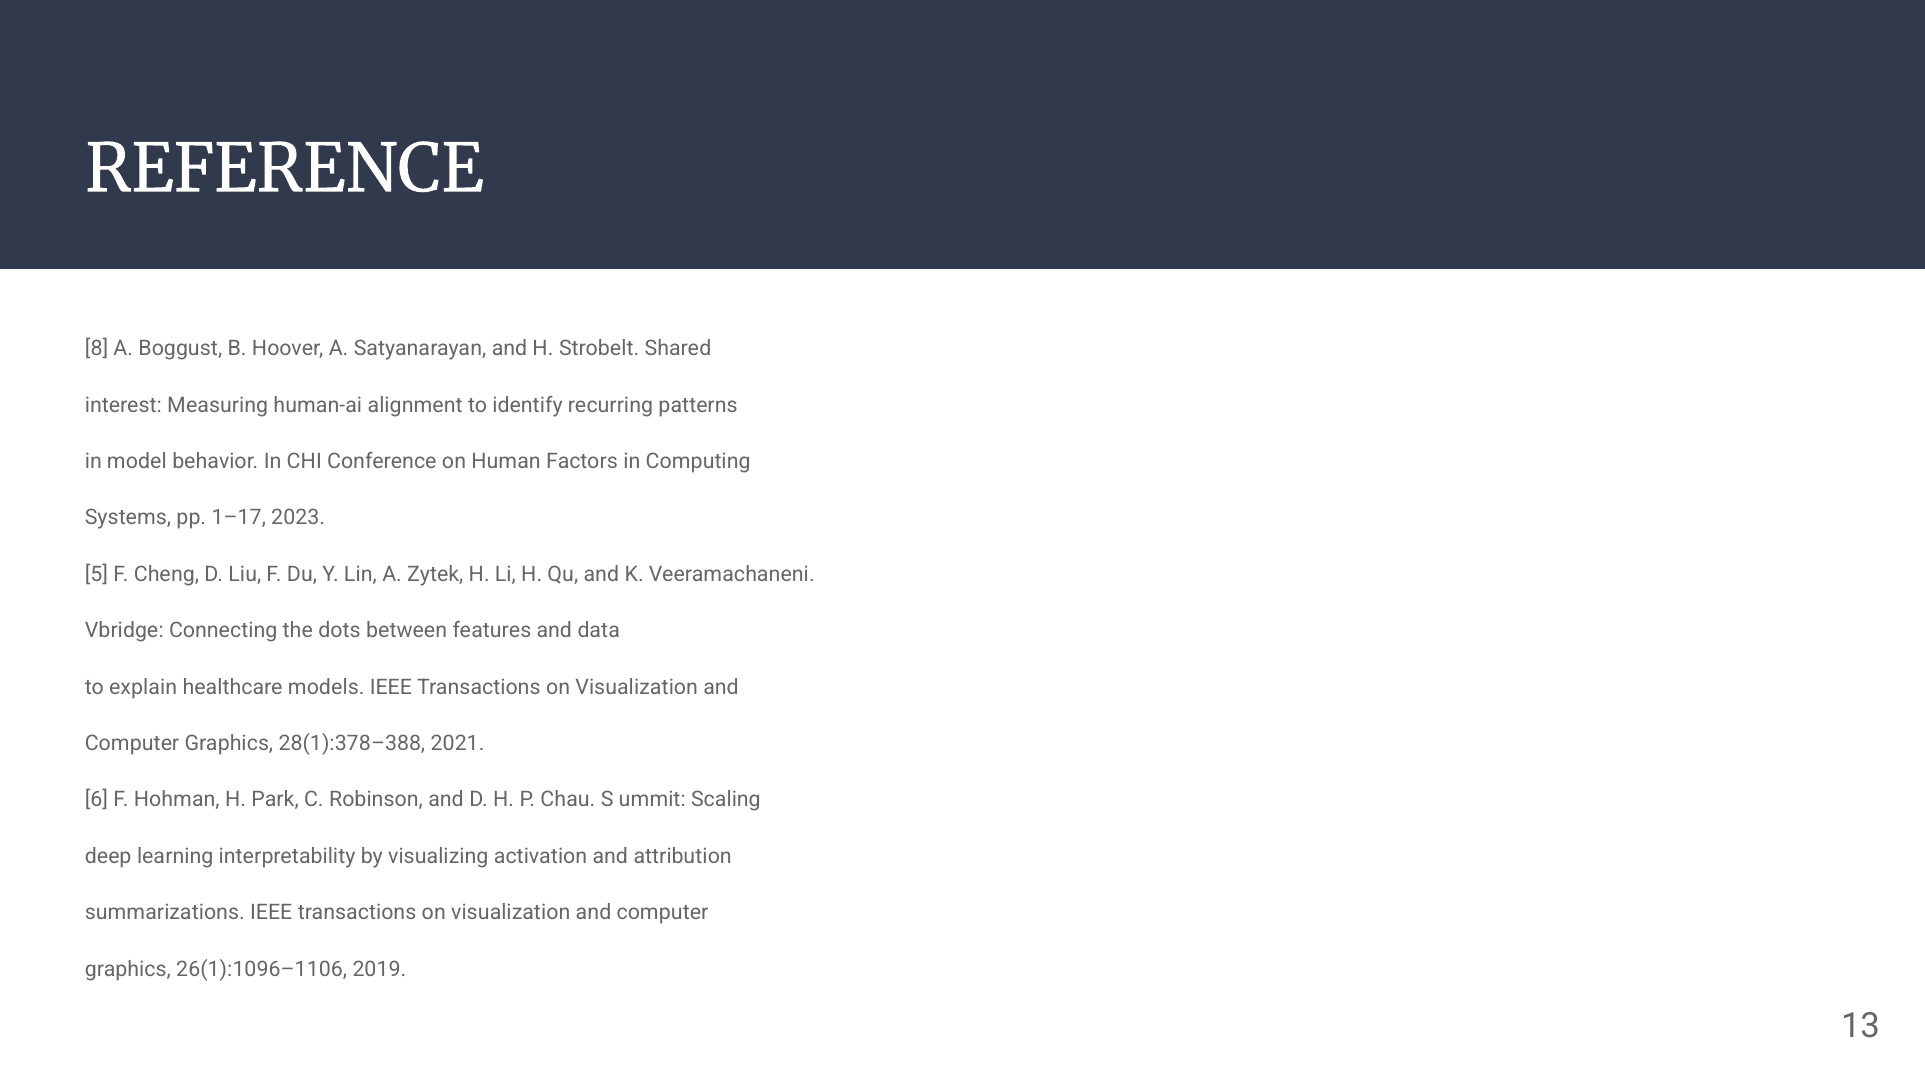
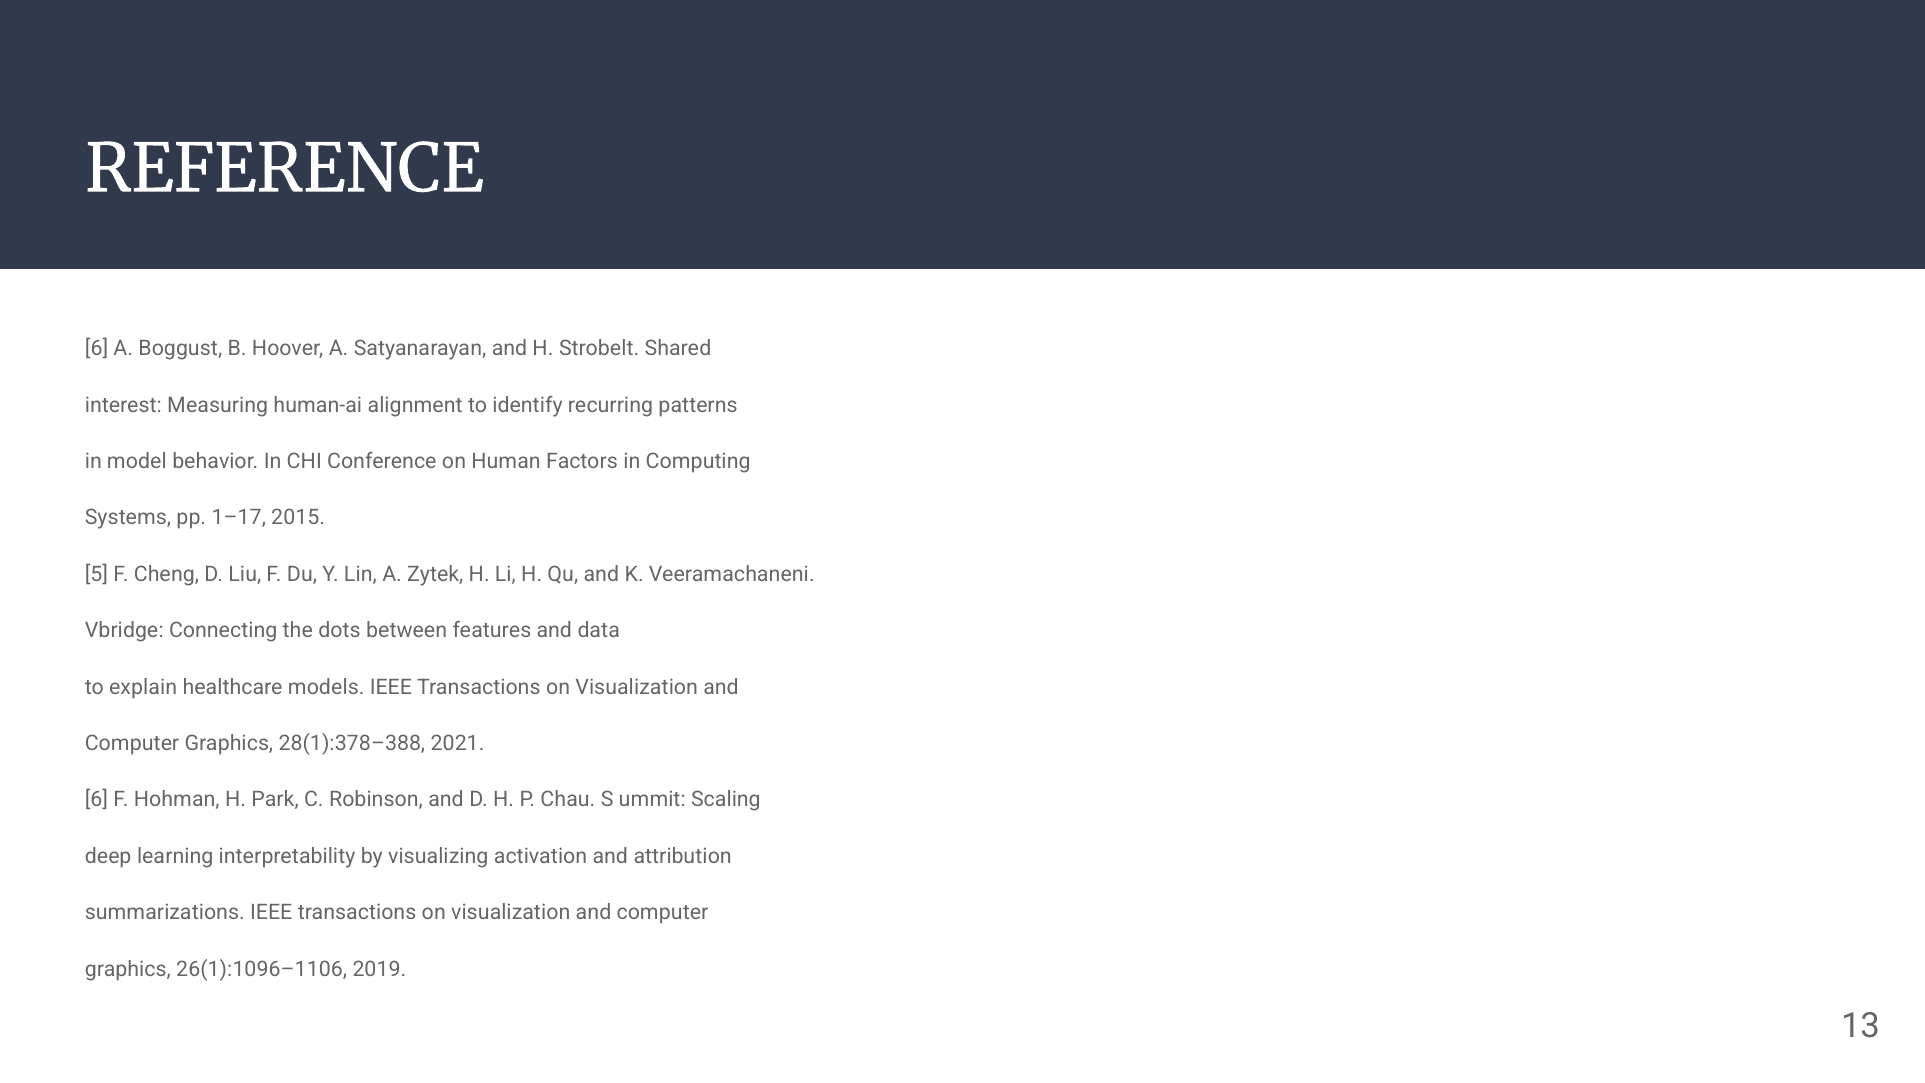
8: 8 -> 6 (97, 349)
2023: 2023 -> 2015 (298, 518)
